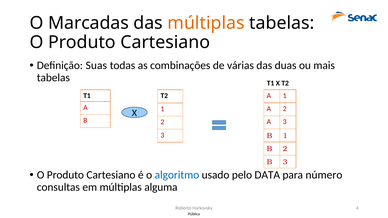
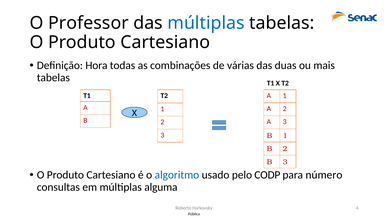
Marcadas: Marcadas -> Professor (88, 23)
múltiplas colour: orange -> blue (206, 23)
Suas: Suas -> Hora (96, 66)
DATA: DATA -> CODP (267, 175)
